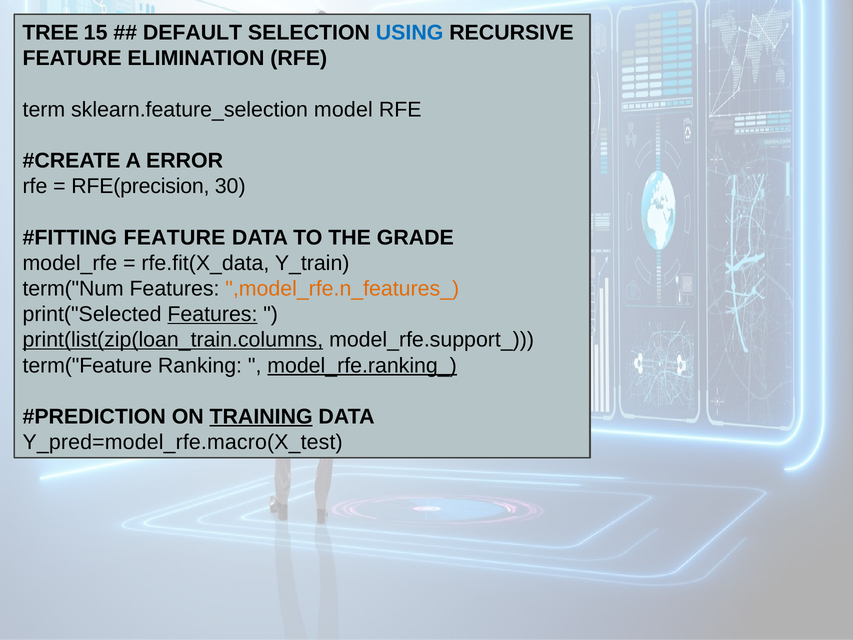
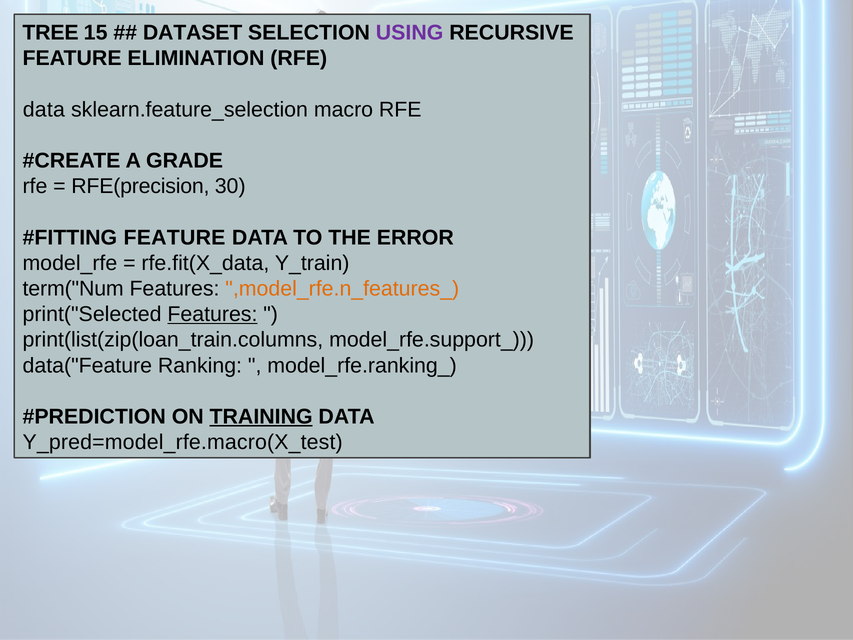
DEFAULT: DEFAULT -> DATASET (193, 33)
USING colour: blue -> purple (410, 33)
term: term -> data (44, 109)
model: model -> macro (343, 109)
ERROR: ERROR -> GRADE (185, 161)
GRADE: GRADE -> ERROR (415, 237)
print(list(zip(loan_train.columns underline: present -> none (173, 340)
term("Feature: term("Feature -> data("Feature (87, 365)
model_rfe.ranking_ underline: present -> none (362, 365)
